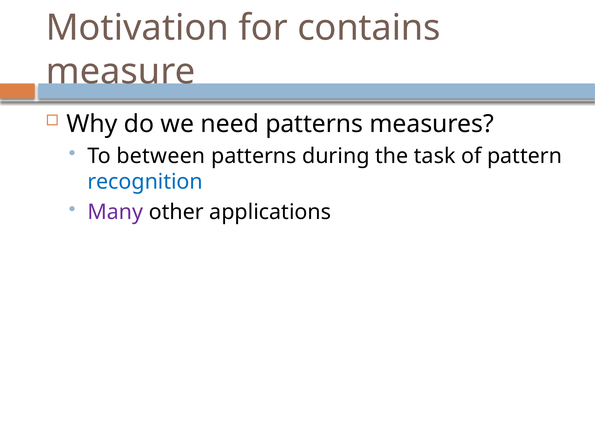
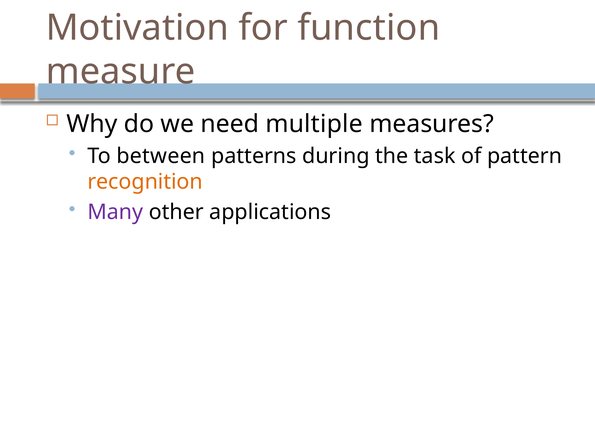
contains: contains -> function (369, 28)
need patterns: patterns -> multiple (314, 124)
recognition colour: blue -> orange (145, 182)
